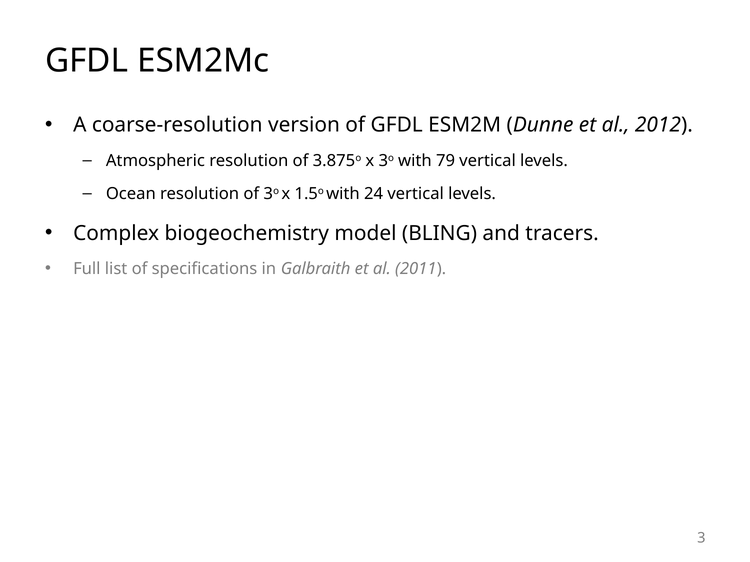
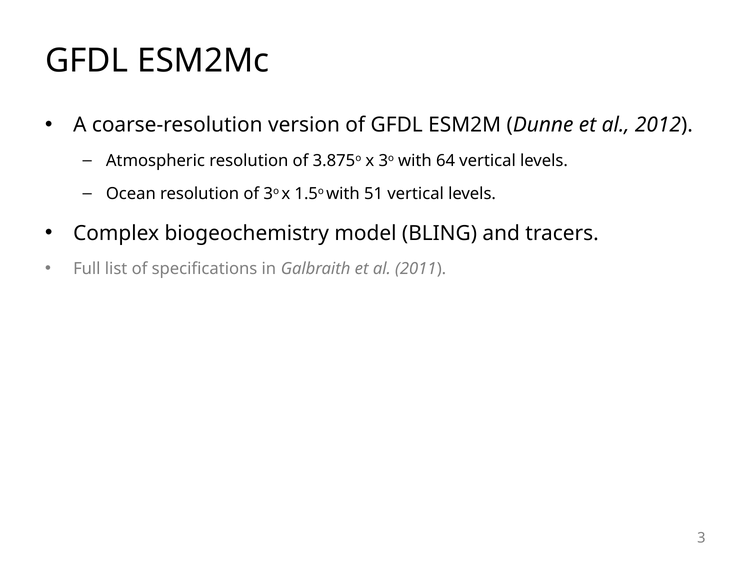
79: 79 -> 64 (446, 161)
24: 24 -> 51 (374, 194)
